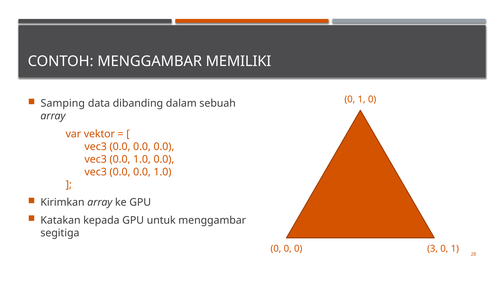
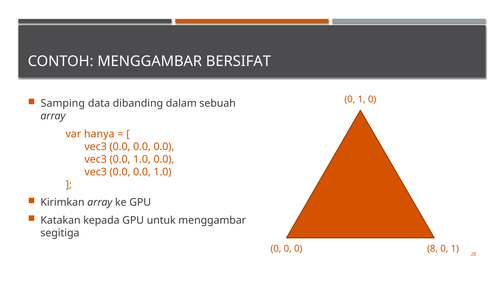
MEMILIKI: MEMILIKI -> BERSIFAT (238, 61)
vektor: vektor -> hanya (99, 134)
3: 3 -> 8 (433, 248)
